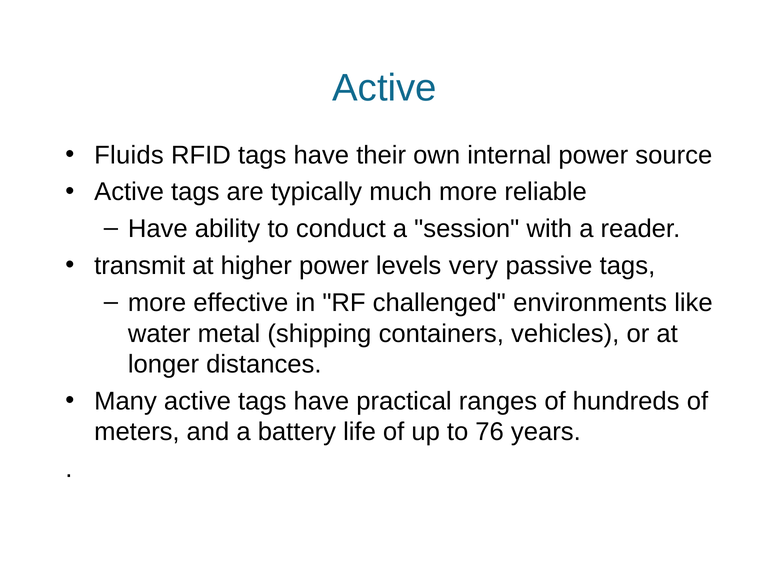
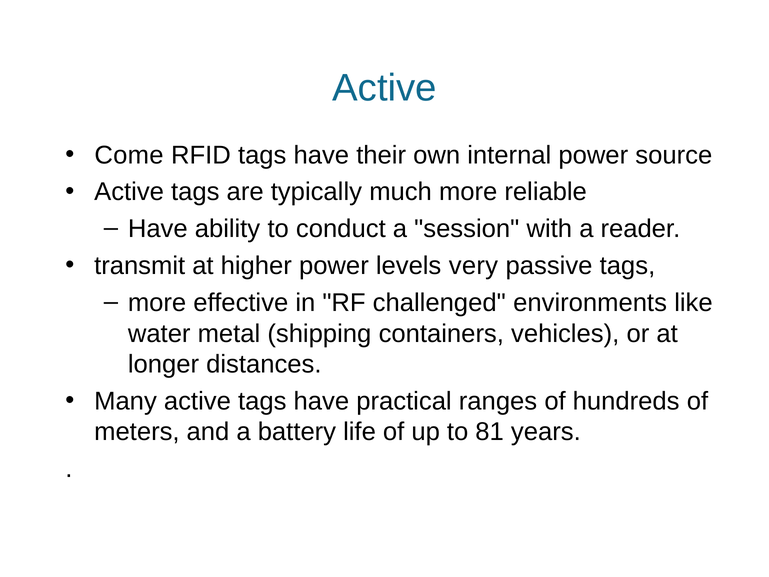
Fluids: Fluids -> Come (129, 155)
76: 76 -> 81 (490, 432)
